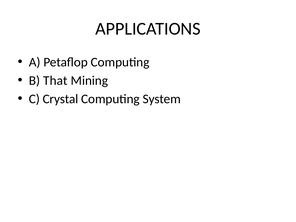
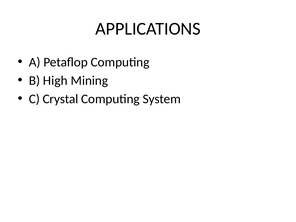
That: That -> High (55, 81)
